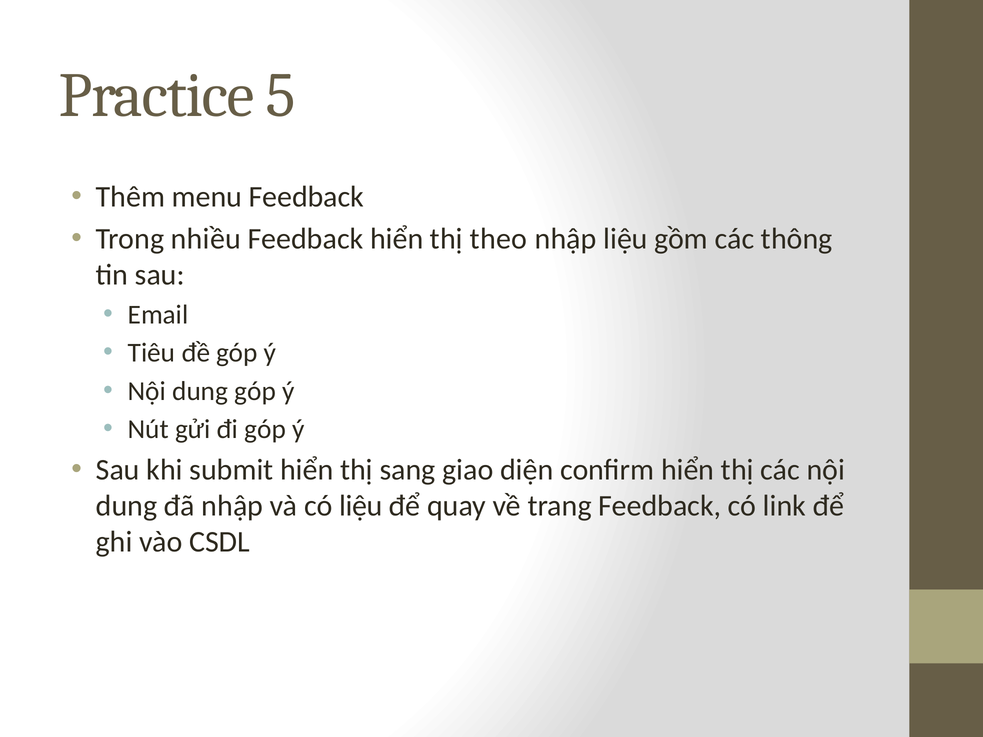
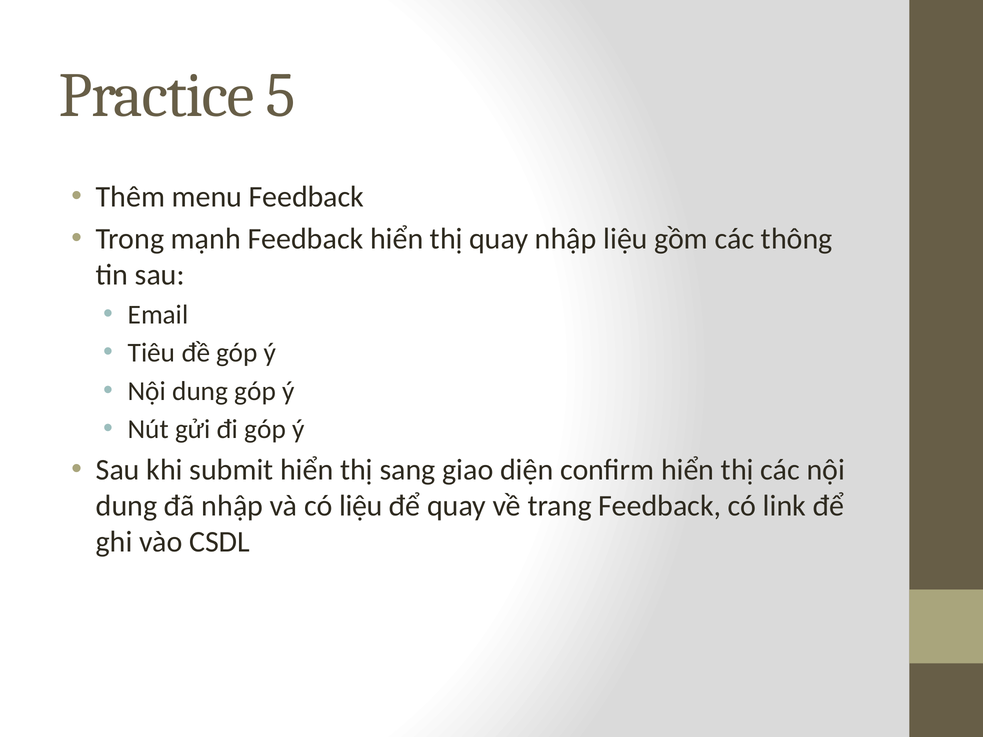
nhiều: nhiều -> mạnh (206, 239)
thị theo: theo -> quay (499, 239)
